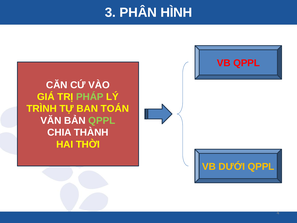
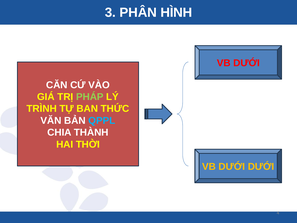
QPPL: QPPL -> DƯỚI (247, 63)
TOÁN: TOÁN -> THỨC (115, 109)
QPPL colour: light green -> light blue (102, 120)
DƯỚI QPPL: QPPL -> DƯỚI (261, 167)
